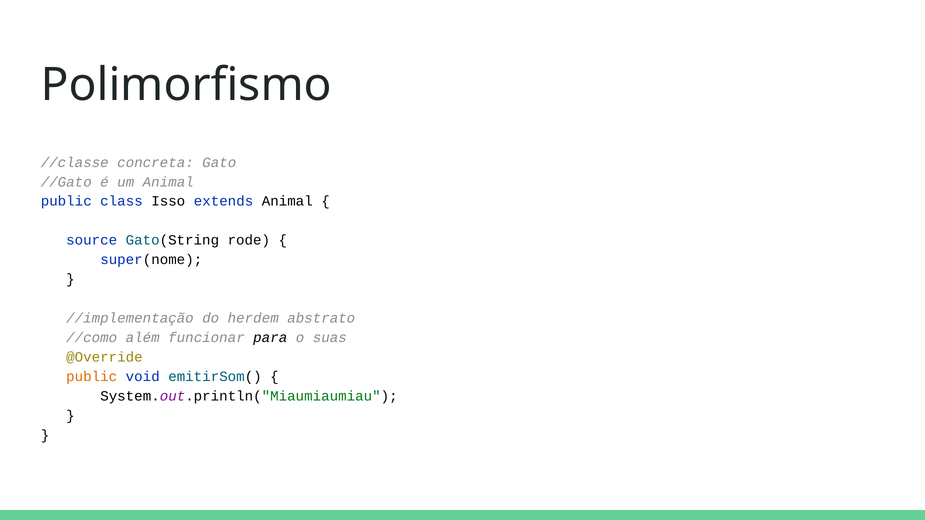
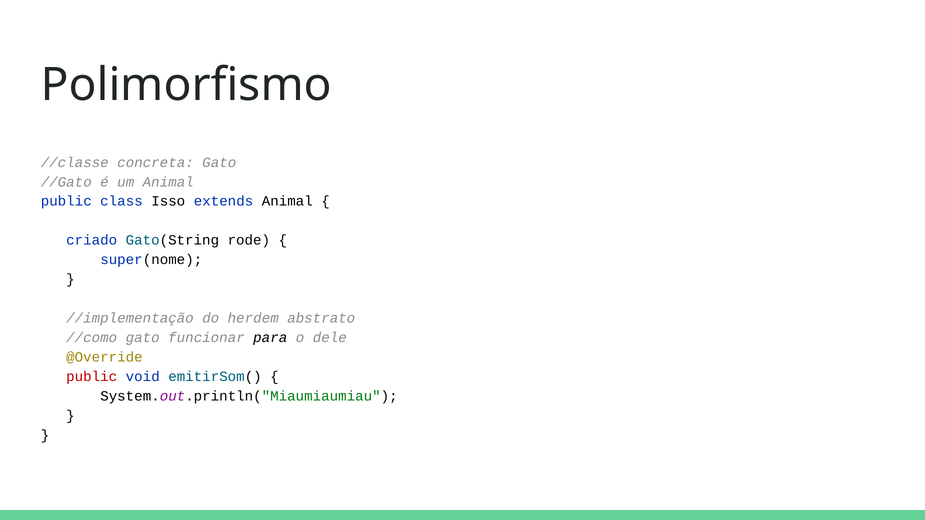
source: source -> criado (92, 240)
//como além: além -> gato (143, 338)
suas: suas -> dele (330, 338)
public colour: orange -> red (92, 377)
